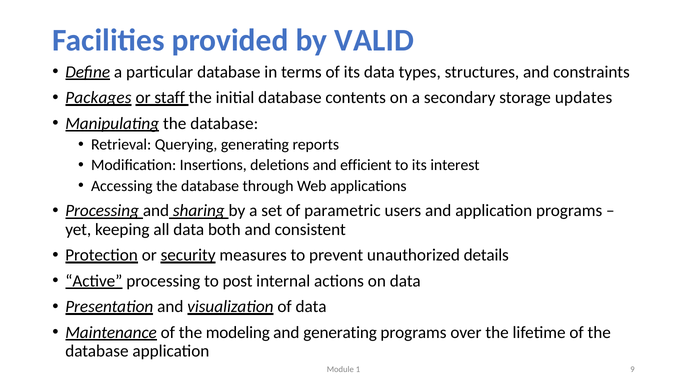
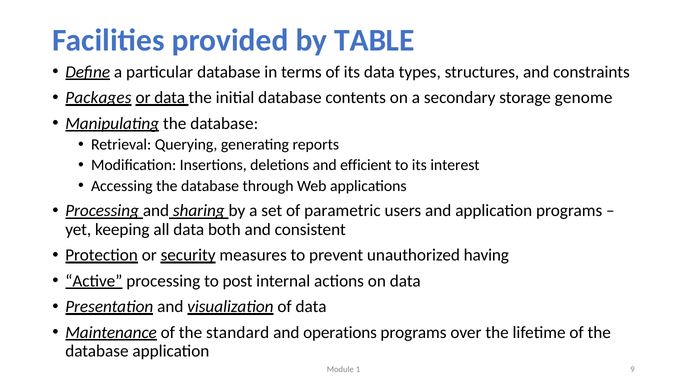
VALID: VALID -> TABLE (374, 40)
or staff: staff -> data (170, 97)
updates: updates -> genome (584, 97)
details: details -> having (486, 255)
modeling: modeling -> standard (238, 332)
and generating: generating -> operations (340, 332)
